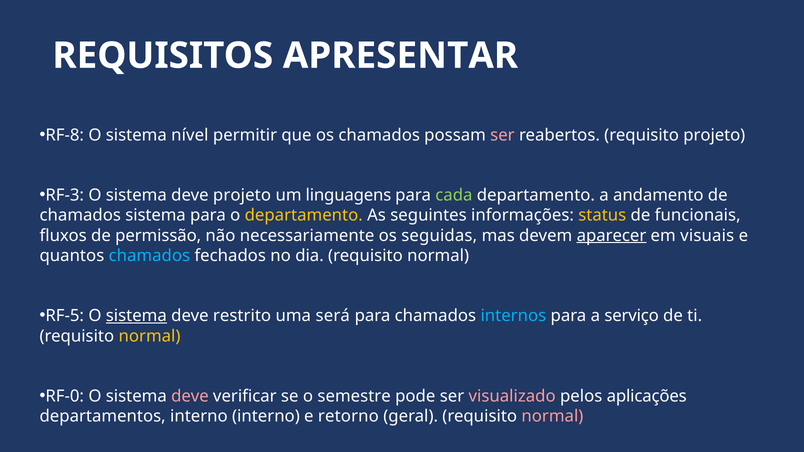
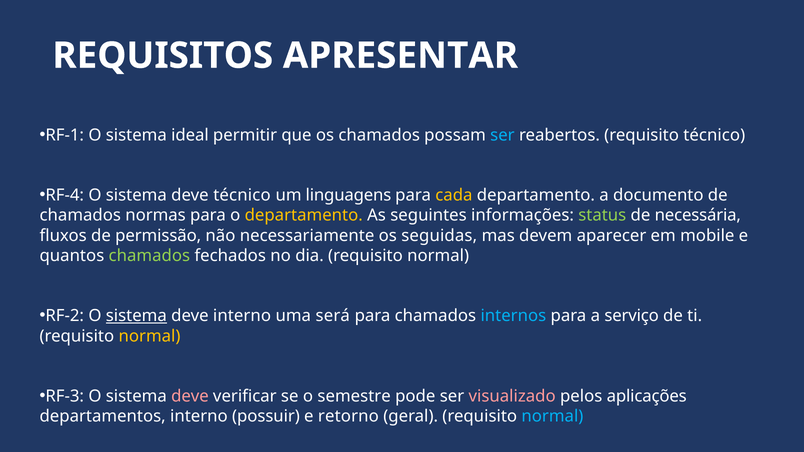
RF-8: RF-8 -> RF-1 (65, 135)
nível: nível -> ideal (190, 135)
ser colour: pink -> light blue (502, 135)
requisito projeto: projeto -> técnico (714, 135)
RF-3: RF-3 -> RF-4 (65, 195)
deve projeto: projeto -> técnico (242, 195)
cada colour: light green -> yellow (454, 195)
andamento: andamento -> documento (658, 195)
chamados sistema: sistema -> normas (156, 216)
status colour: yellow -> light green (602, 216)
funcionais: funcionais -> necessária (698, 216)
aparecer underline: present -> none (612, 236)
visuais: visuais -> mobile (707, 236)
chamados colour: light blue -> light green (149, 256)
RF-5: RF-5 -> RF-2 (65, 316)
deve restrito: restrito -> interno (242, 316)
RF-0: RF-0 -> RF-3 (65, 396)
interno interno: interno -> possuir (266, 417)
normal colour: pink -> light blue (552, 417)
